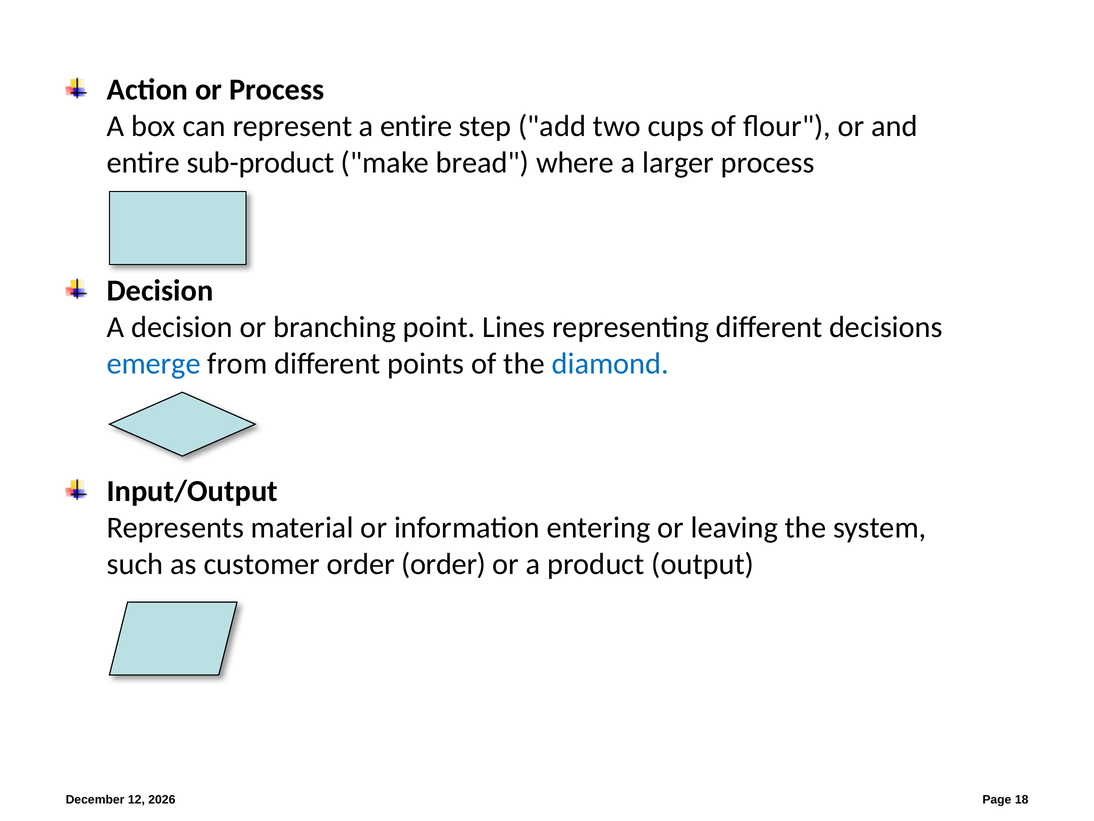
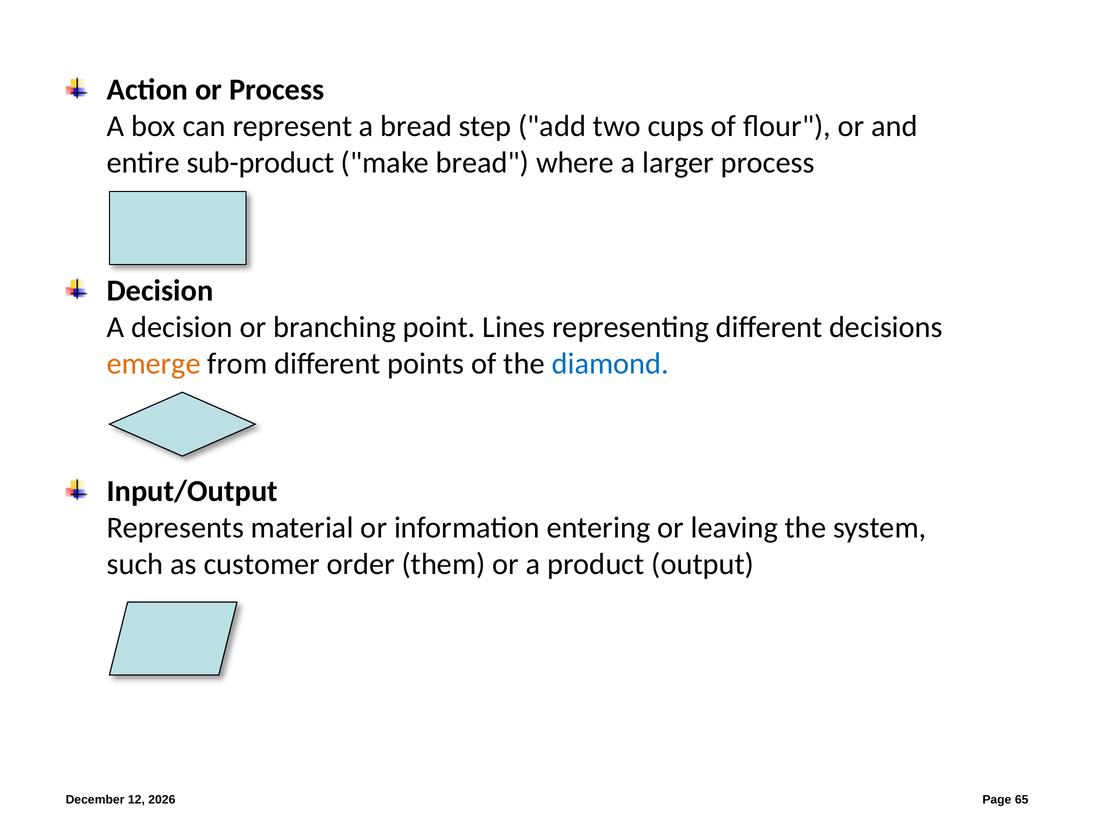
a entire: entire -> bread (416, 126)
emerge colour: blue -> orange (154, 363)
order order: order -> them (444, 564)
18: 18 -> 65 (1022, 799)
